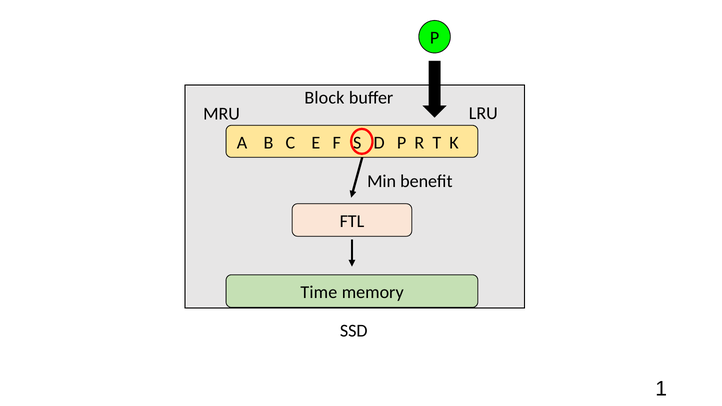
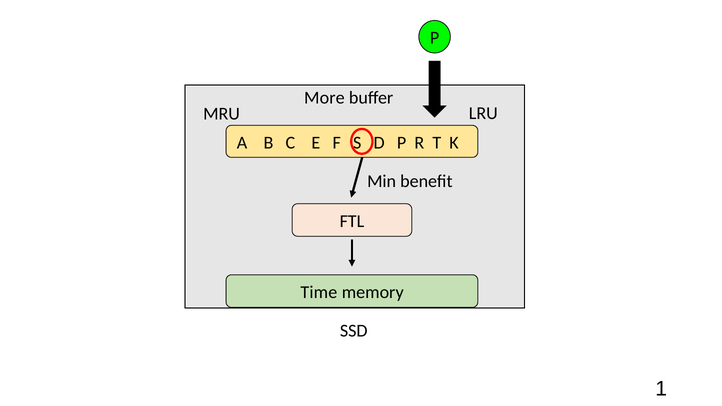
Block: Block -> More (324, 98)
